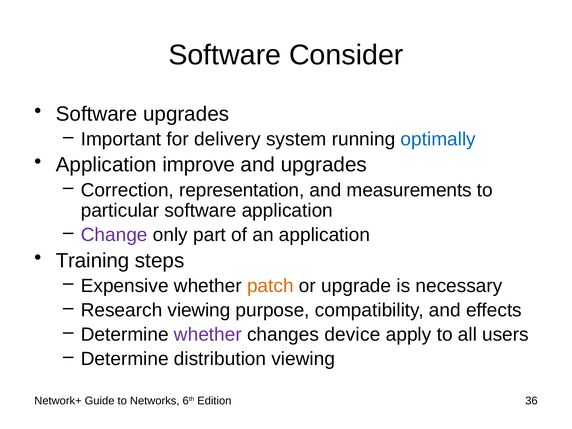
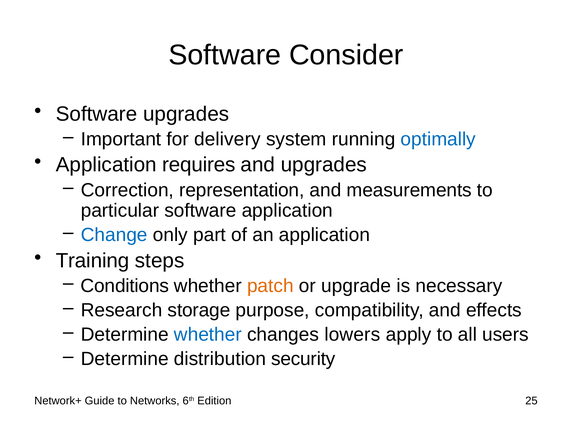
improve: improve -> requires (199, 165)
Change colour: purple -> blue (114, 235)
Expensive: Expensive -> Conditions (125, 286)
Research viewing: viewing -> storage (199, 310)
whether colour: purple -> blue (208, 335)
device: device -> lowers (352, 335)
distribution viewing: viewing -> security (303, 359)
36: 36 -> 25 (531, 401)
